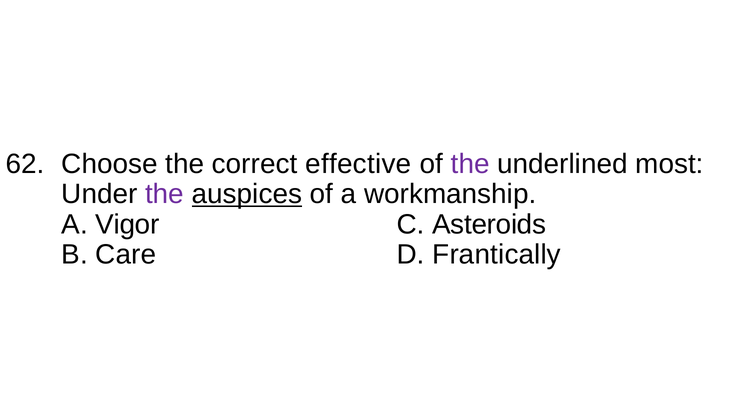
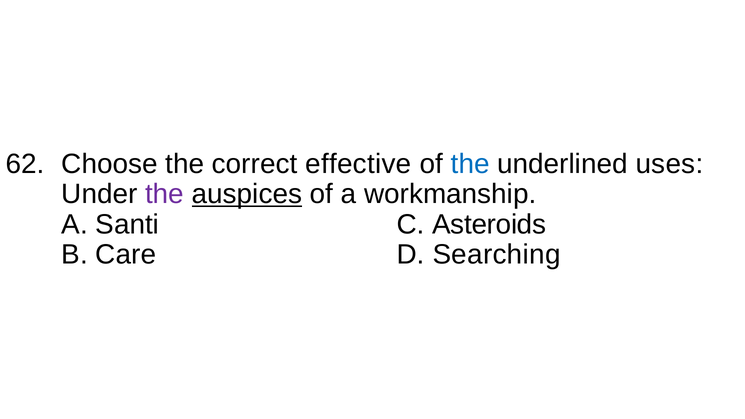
the colour: purple -> blue (470, 164)
most: most -> uses (669, 164)
Vigor: Vigor -> Santi (127, 224)
Frantically: Frantically -> Searching (497, 255)
